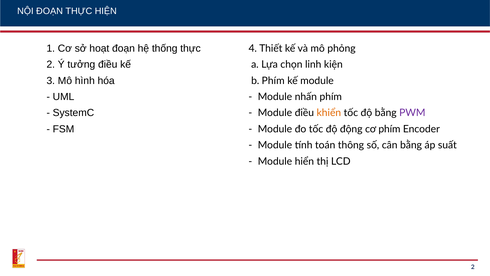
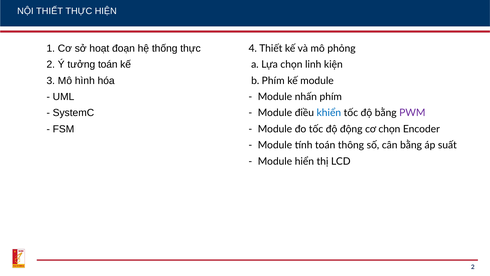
NỘI ĐOẠN: ĐOẠN -> THIẾT (50, 11)
tưởng điều: điều -> toán (108, 64)
khiển colour: orange -> blue (329, 113)
cơ phím: phím -> chọn (389, 129)
